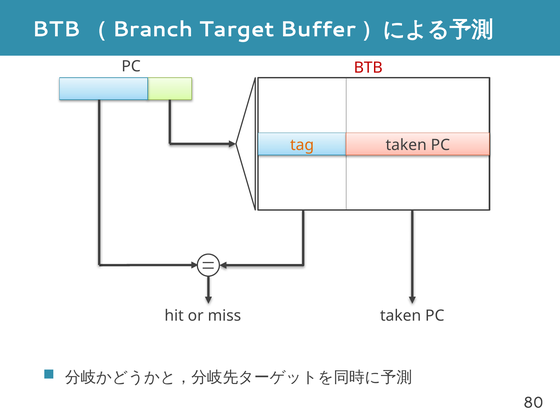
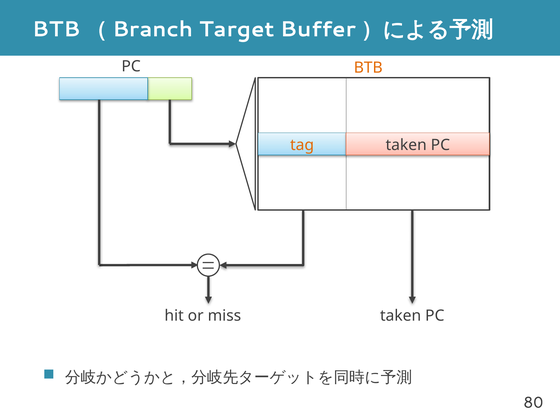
BTB colour: red -> orange (368, 68)
